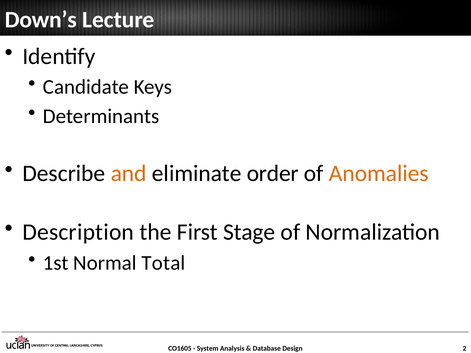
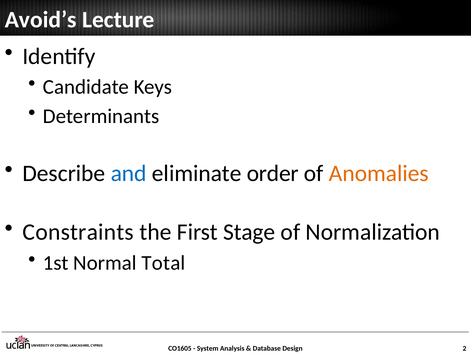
Down’s: Down’s -> Avoid’s (41, 20)
and colour: orange -> blue (129, 174)
Description: Description -> Constraints (78, 232)
